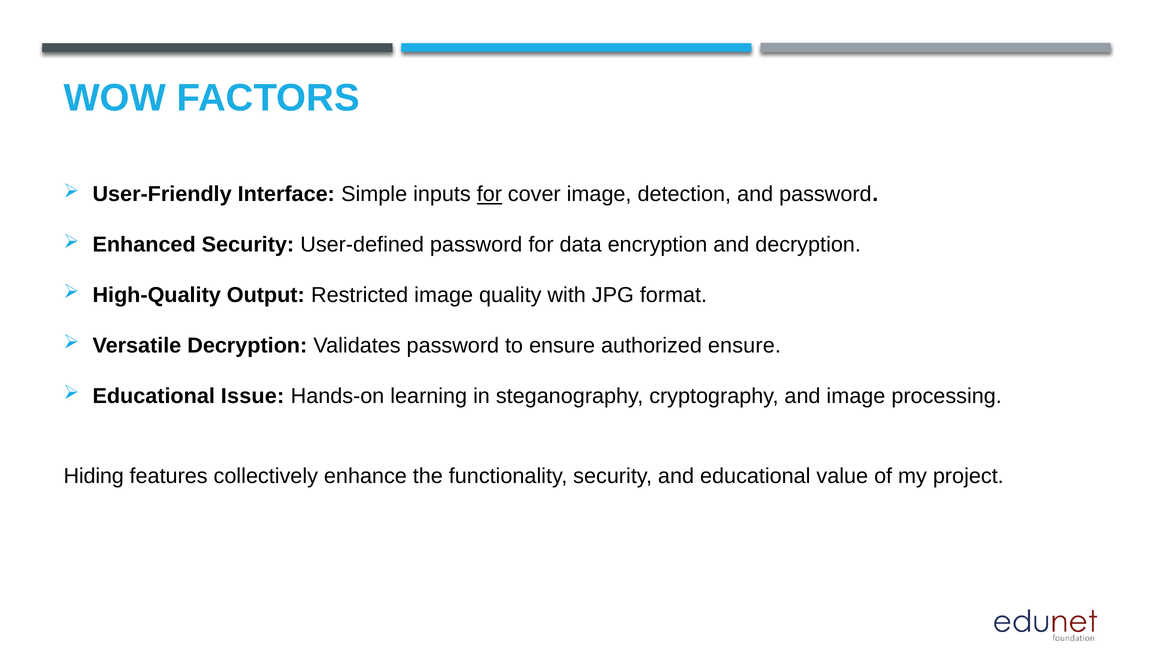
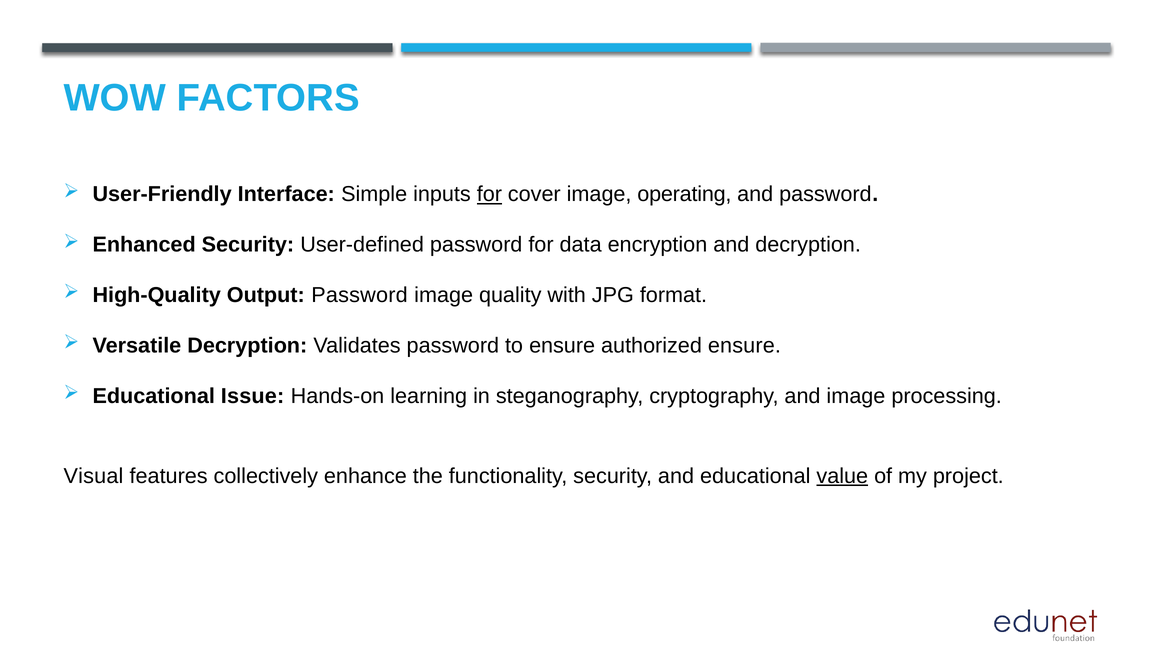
detection: detection -> operating (684, 195)
Output Restricted: Restricted -> Password (360, 295)
Hiding: Hiding -> Visual (93, 476)
value underline: none -> present (842, 476)
